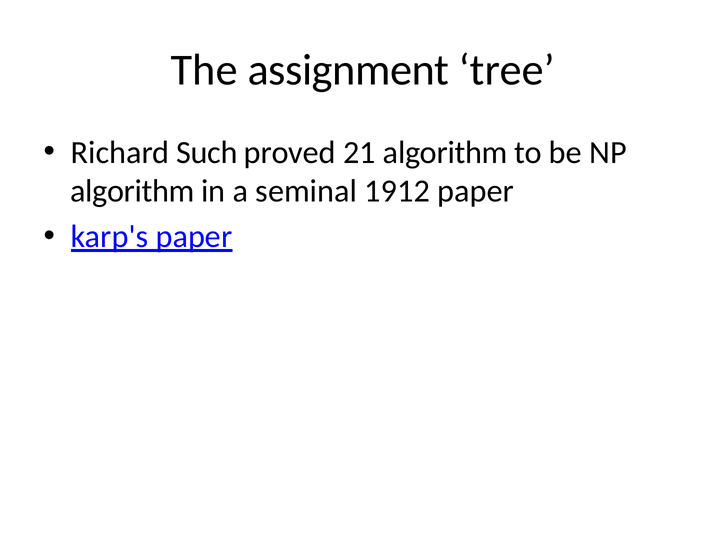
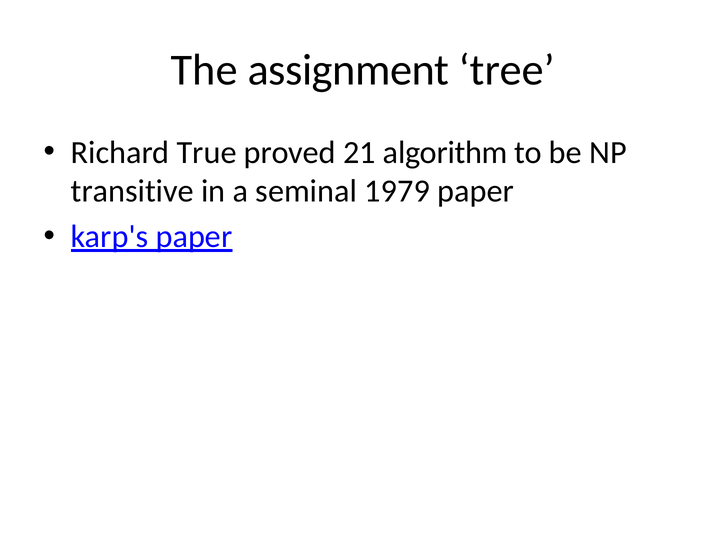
Such: Such -> True (207, 152)
algorithm: algorithm -> transitive (132, 191)
1912: 1912 -> 1979 (397, 191)
